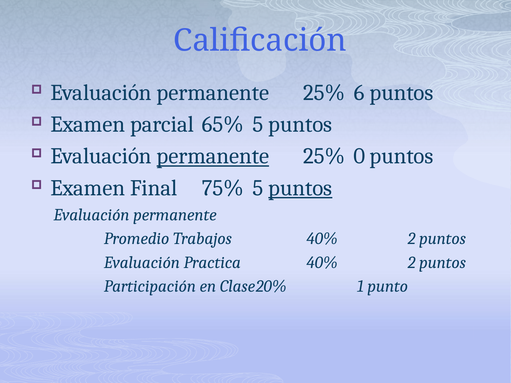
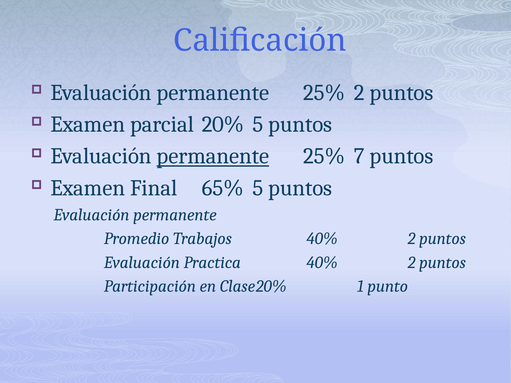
25% 6: 6 -> 2 (359, 93)
65%: 65% -> 20% (223, 124)
0: 0 -> 7 (359, 156)
75%: 75% -> 65% (223, 188)
puntos underline: present -> none (300, 188)
